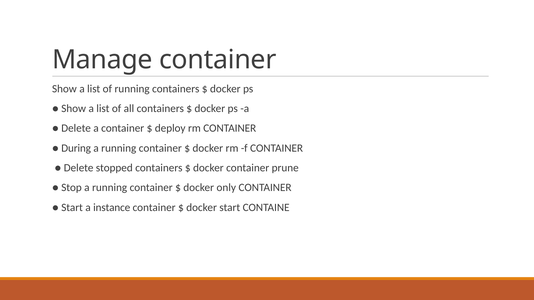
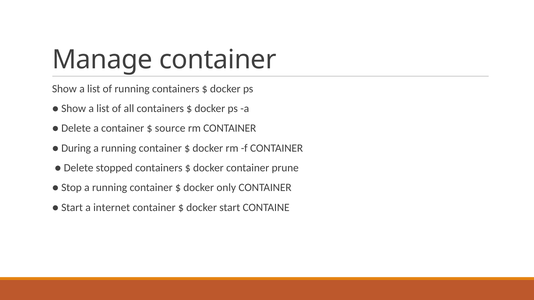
deploy: deploy -> source (170, 128)
instance: instance -> internet (112, 208)
